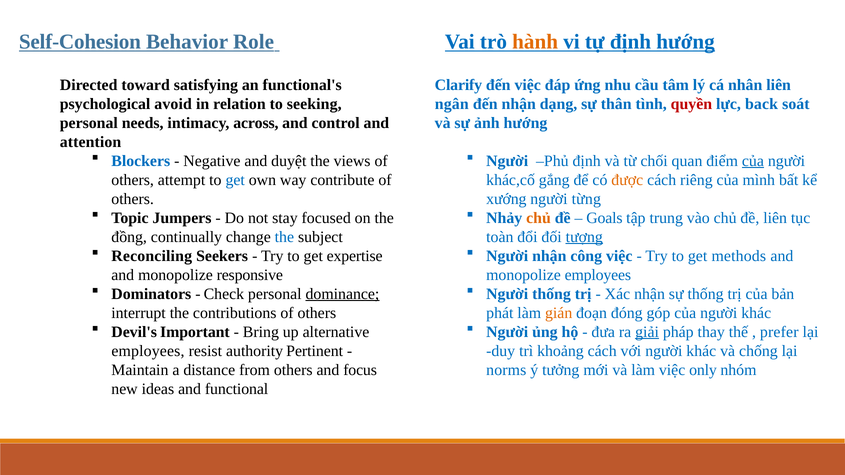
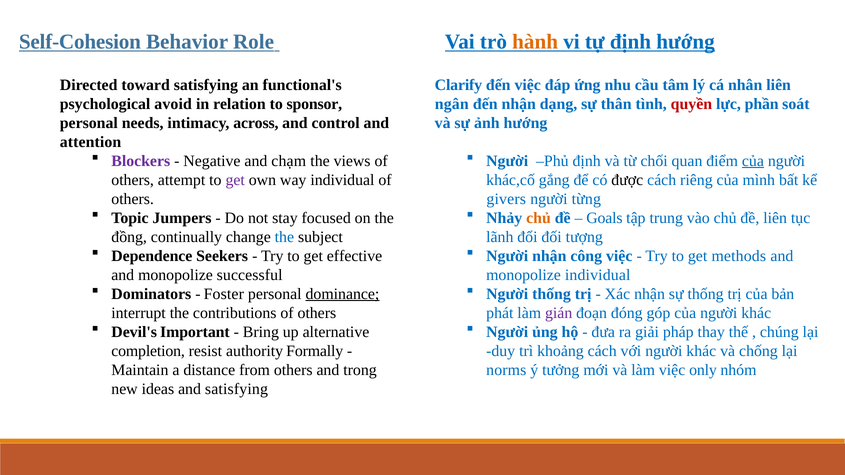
seeking: seeking -> sponsor (314, 104)
back: back -> phần (762, 104)
Blockers colour: blue -> purple (141, 161)
duyệt: duyệt -> chạm (289, 161)
get colour: blue -> purple (235, 180)
way contribute: contribute -> individual (342, 180)
được colour: orange -> black (627, 180)
xướng: xướng -> givers (506, 199)
toàn: toàn -> lãnh (500, 237)
tượng underline: present -> none (584, 237)
Reconciling: Reconciling -> Dependence (152, 256)
expertise: expertise -> effective (355, 256)
responsive: responsive -> successful (250, 275)
monopolize employees: employees -> individual (598, 275)
Check: Check -> Foster (224, 294)
gián colour: orange -> purple (559, 313)
giải underline: present -> none (647, 332)
prefer: prefer -> chúng (779, 332)
employees: employees -> completion (148, 351)
Pertinent: Pertinent -> Formally (315, 351)
focus: focus -> trong (360, 370)
and functional: functional -> satisfying (236, 389)
